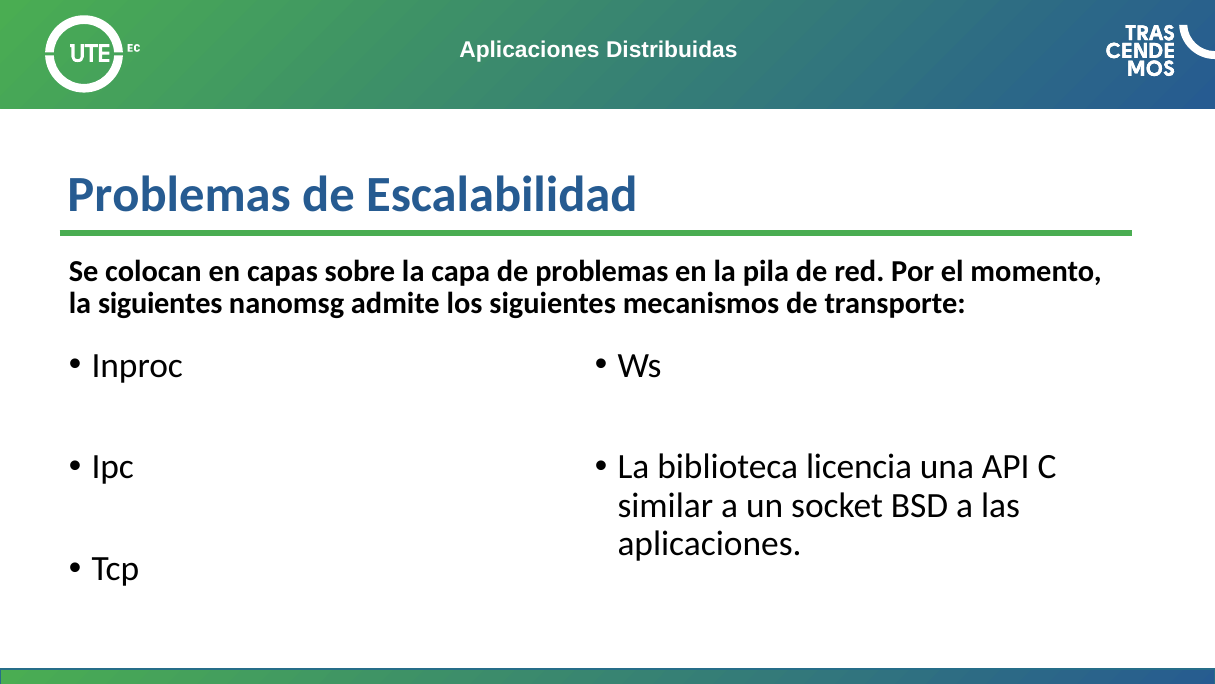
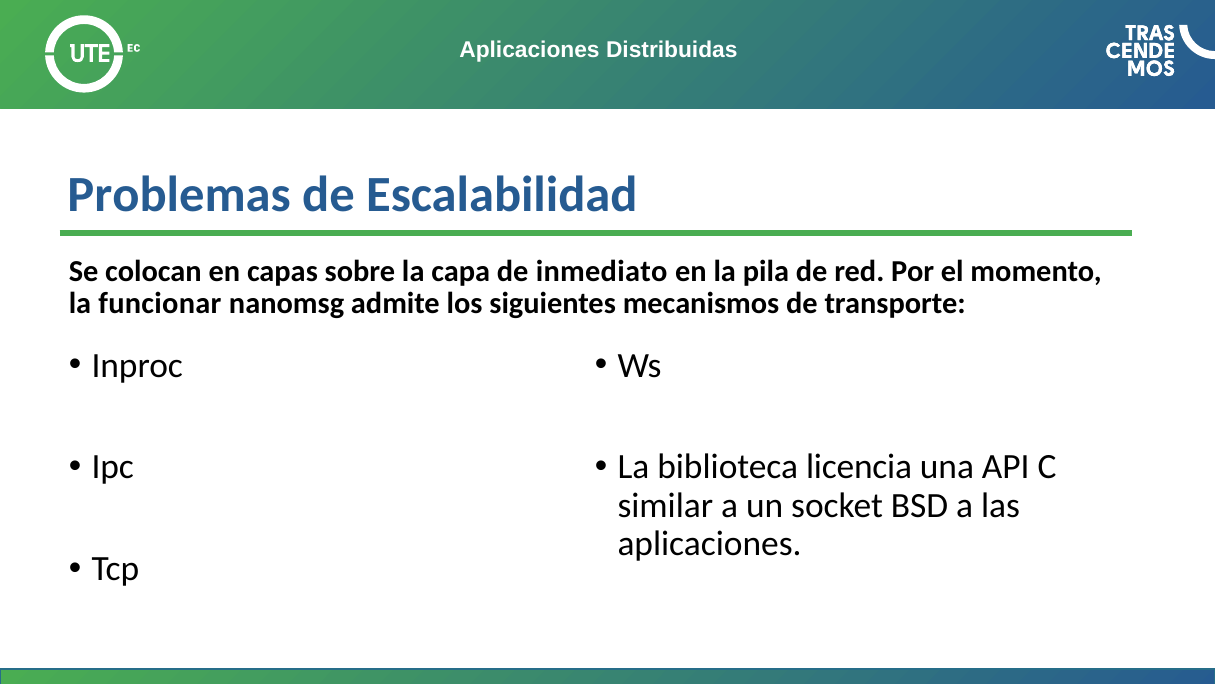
de problemas: problemas -> inmediato (602, 271)
la siguientes: siguientes -> funcionar (160, 304)
